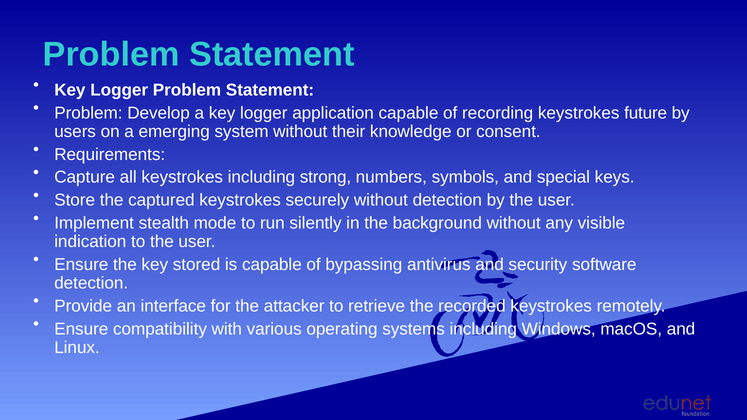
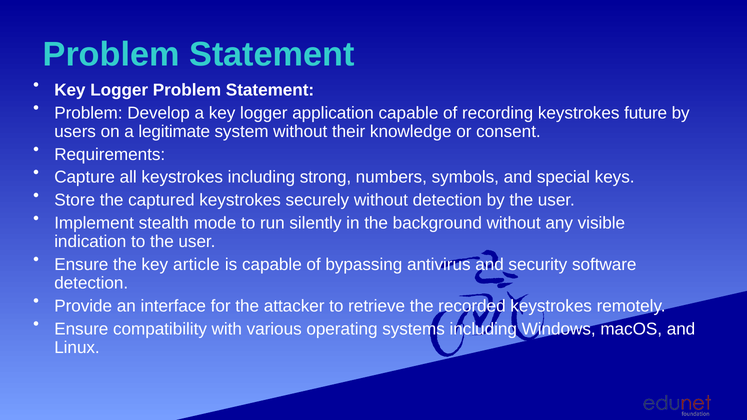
emerging: emerging -> legitimate (174, 132)
stored: stored -> article (196, 265)
